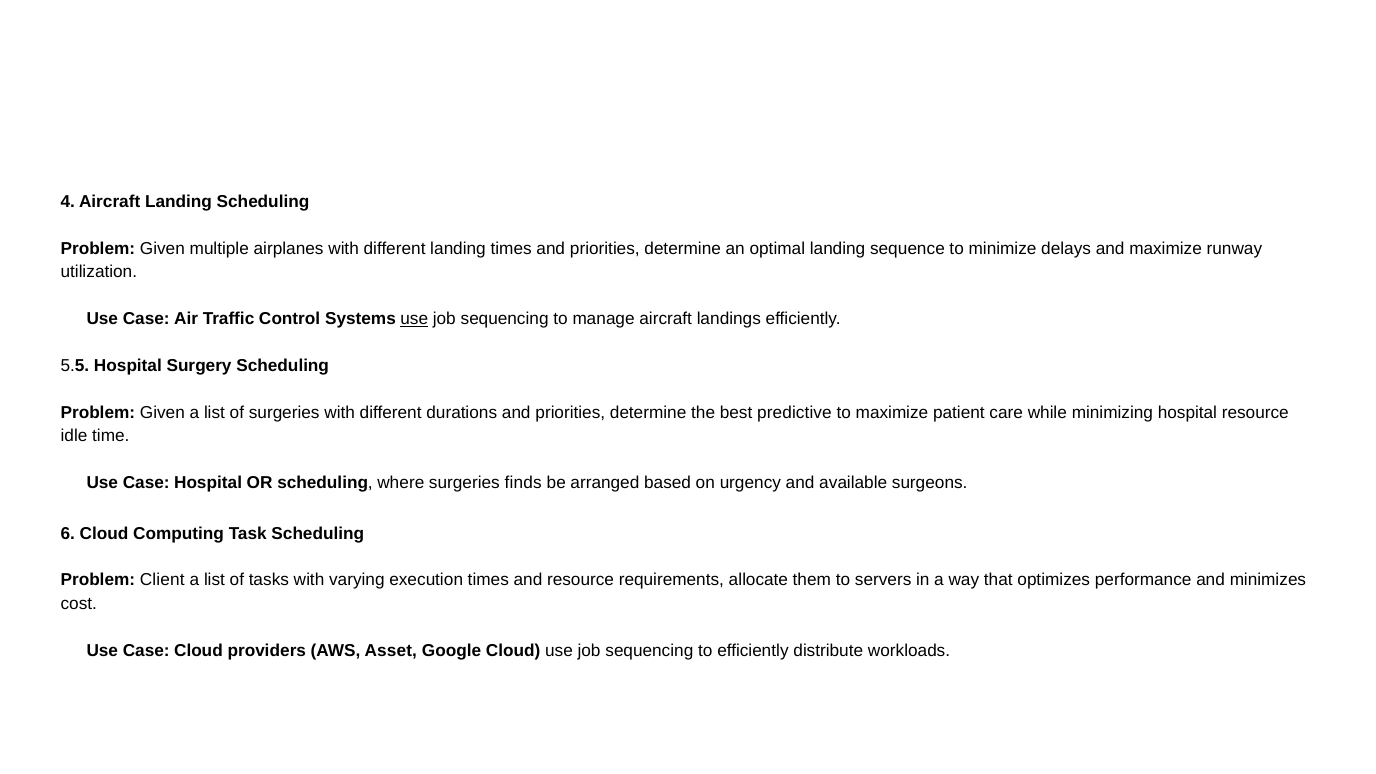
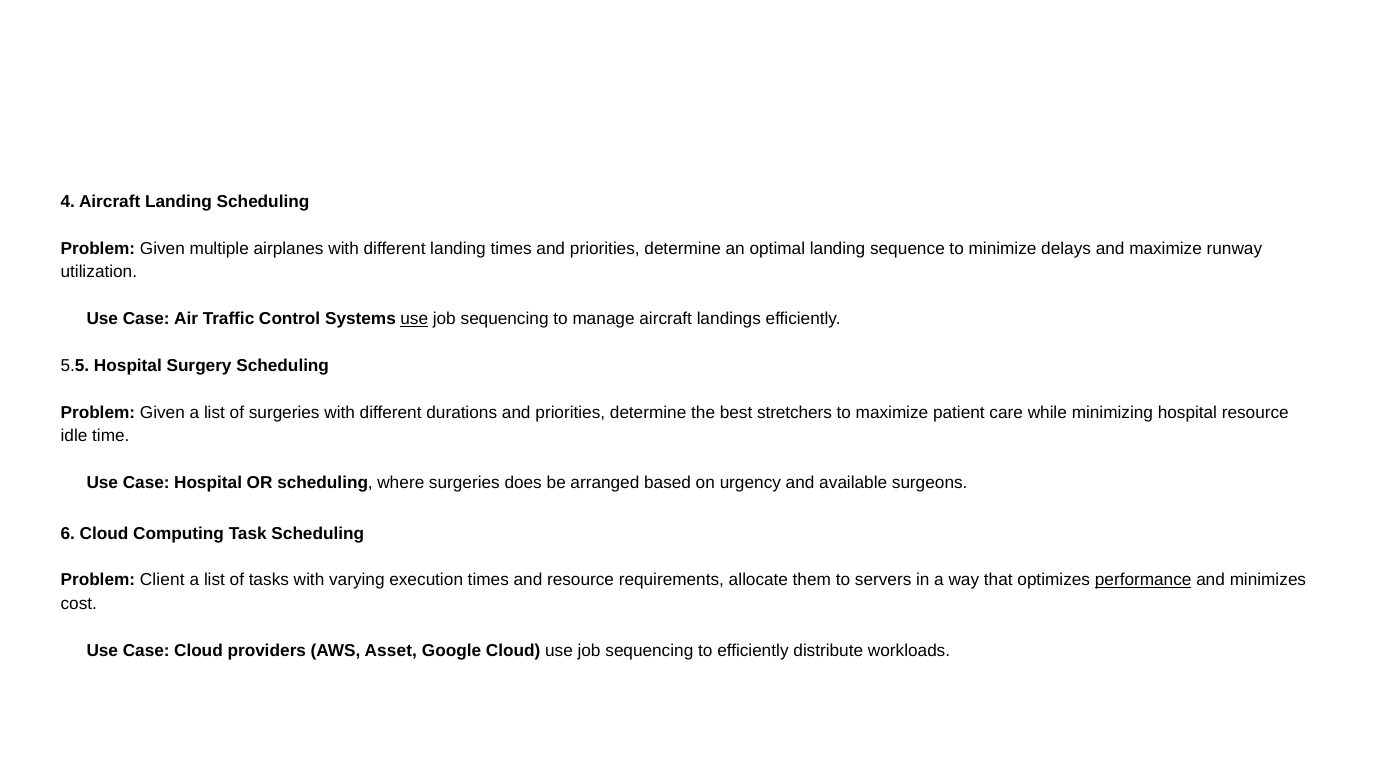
predictive: predictive -> stretchers (795, 412)
finds: finds -> does (523, 483)
performance underline: none -> present (1143, 580)
